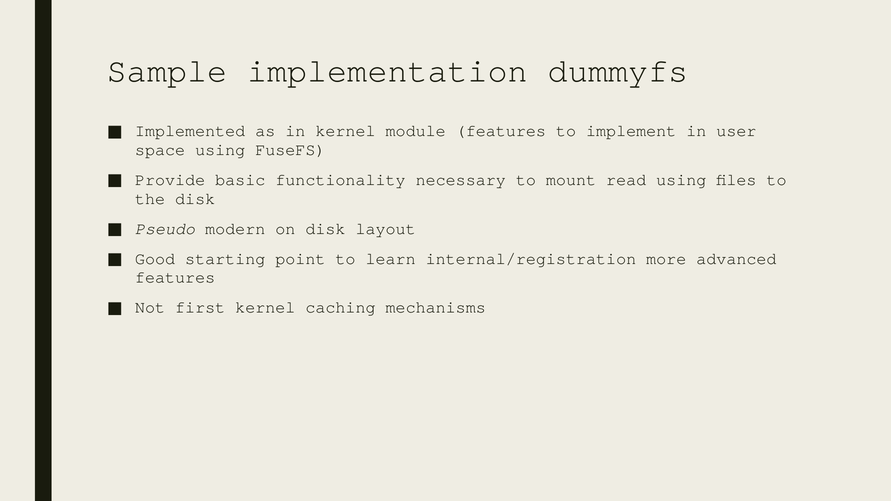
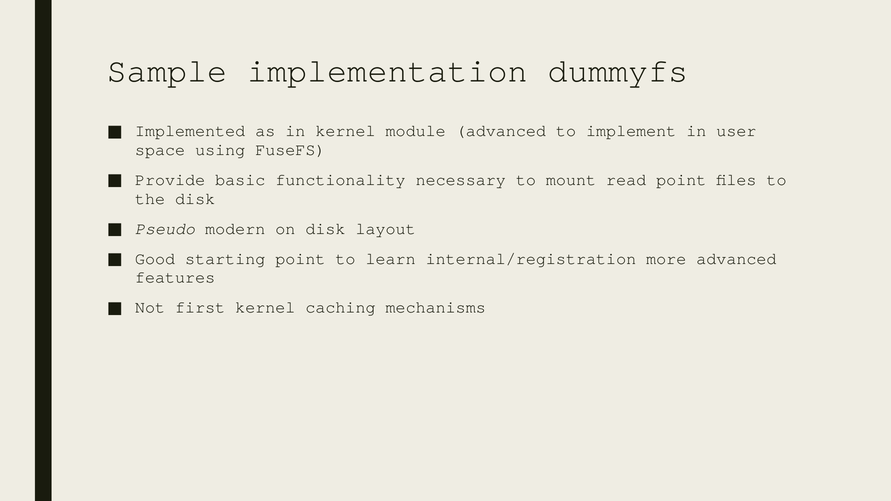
module features: features -> advanced (501, 131)
read using: using -> point (681, 180)
